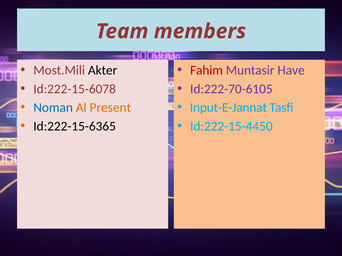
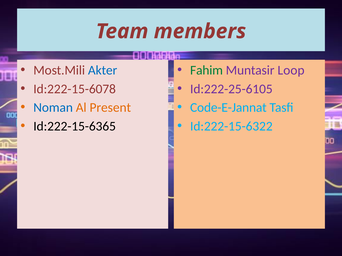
Akter colour: black -> blue (103, 70)
Fahim colour: red -> green (207, 70)
Have: Have -> Loop (291, 70)
Id:222-70-6105: Id:222-70-6105 -> Id:222-25-6105 (231, 89)
Input-E-Jannat: Input-E-Jannat -> Code-E-Jannat (228, 108)
Id:222-15-4450: Id:222-15-4450 -> Id:222-15-6322 (231, 126)
